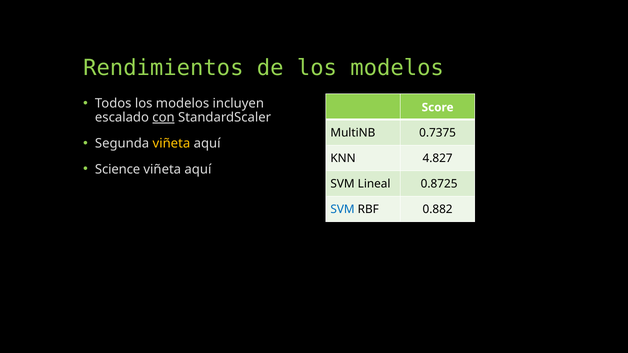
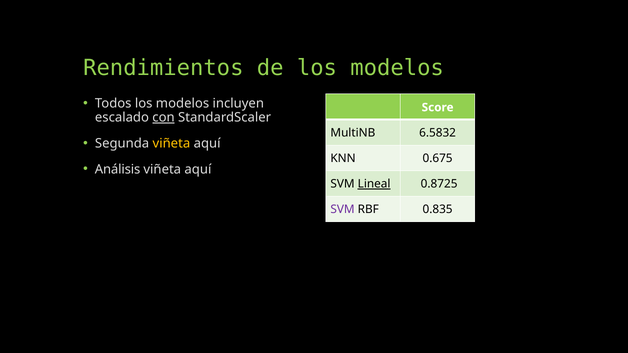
0.7375: 0.7375 -> 6.5832 (438, 133)
4.827: 4.827 -> 0.675 (438, 159)
Science: Science -> Análisis (118, 169)
Lineal underline: none -> present (374, 184)
SVM colour: blue -> purple (343, 210)
0.882: 0.882 -> 0.835 (438, 210)
